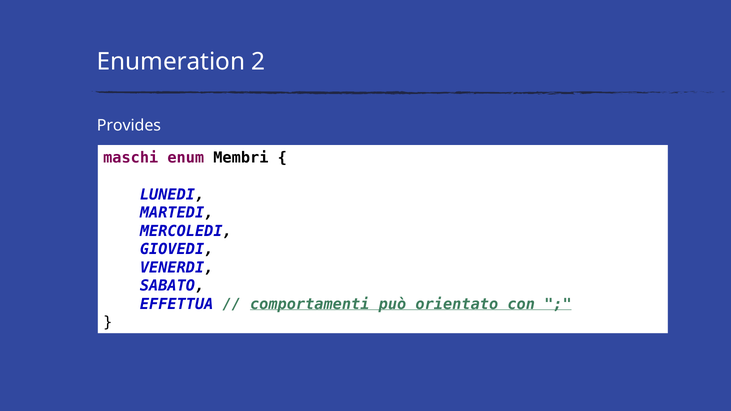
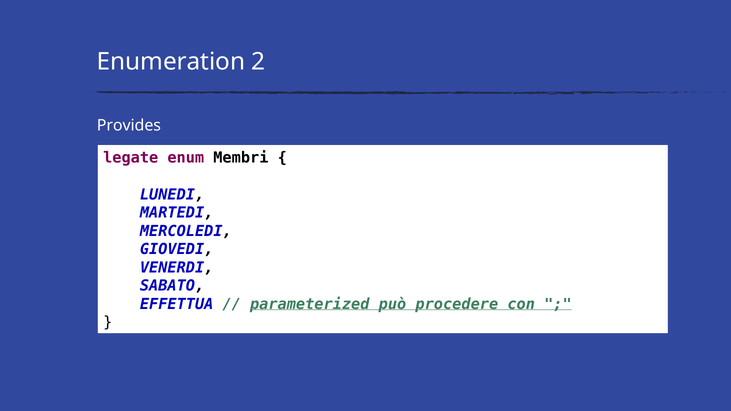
maschi: maschi -> legate (131, 158)
comportamenti: comportamenti -> parameterized (310, 304)
orientato: orientato -> procedere (457, 304)
